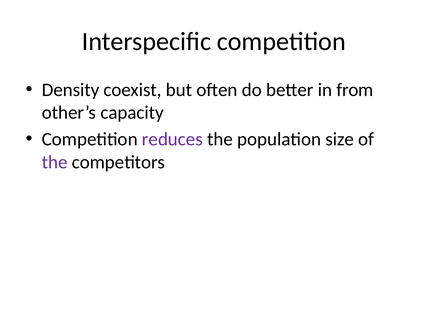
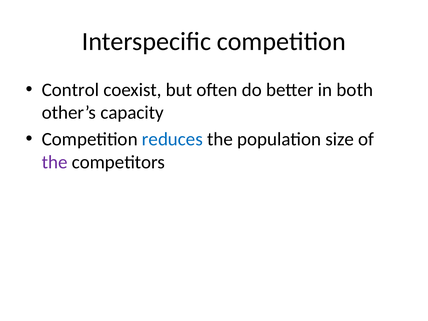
Density: Density -> Control (70, 90)
from: from -> both (355, 90)
reduces colour: purple -> blue (172, 139)
